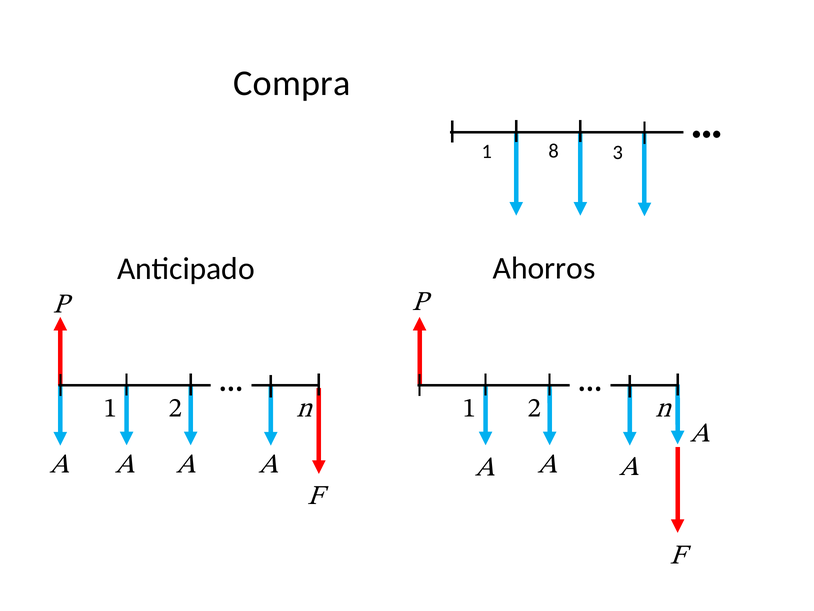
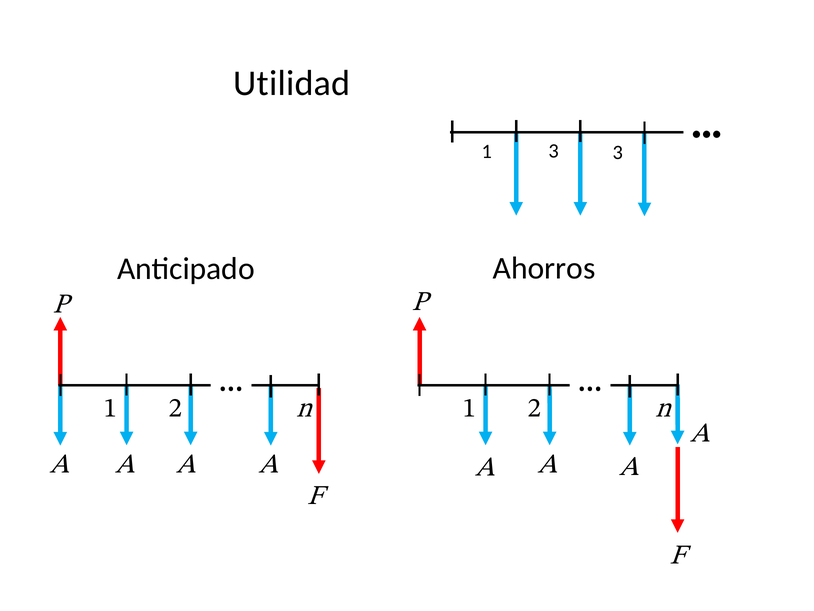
Compra: Compra -> Utilidad (292, 83)
1 8: 8 -> 3 (554, 151)
